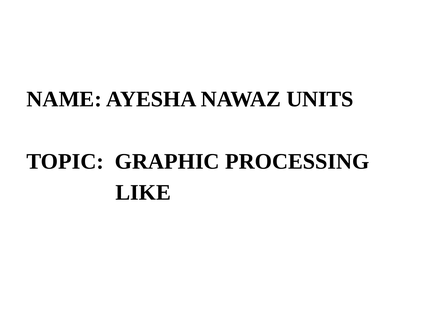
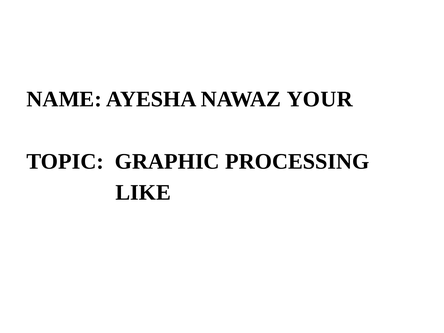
UNITS: UNITS -> YOUR (320, 99)
